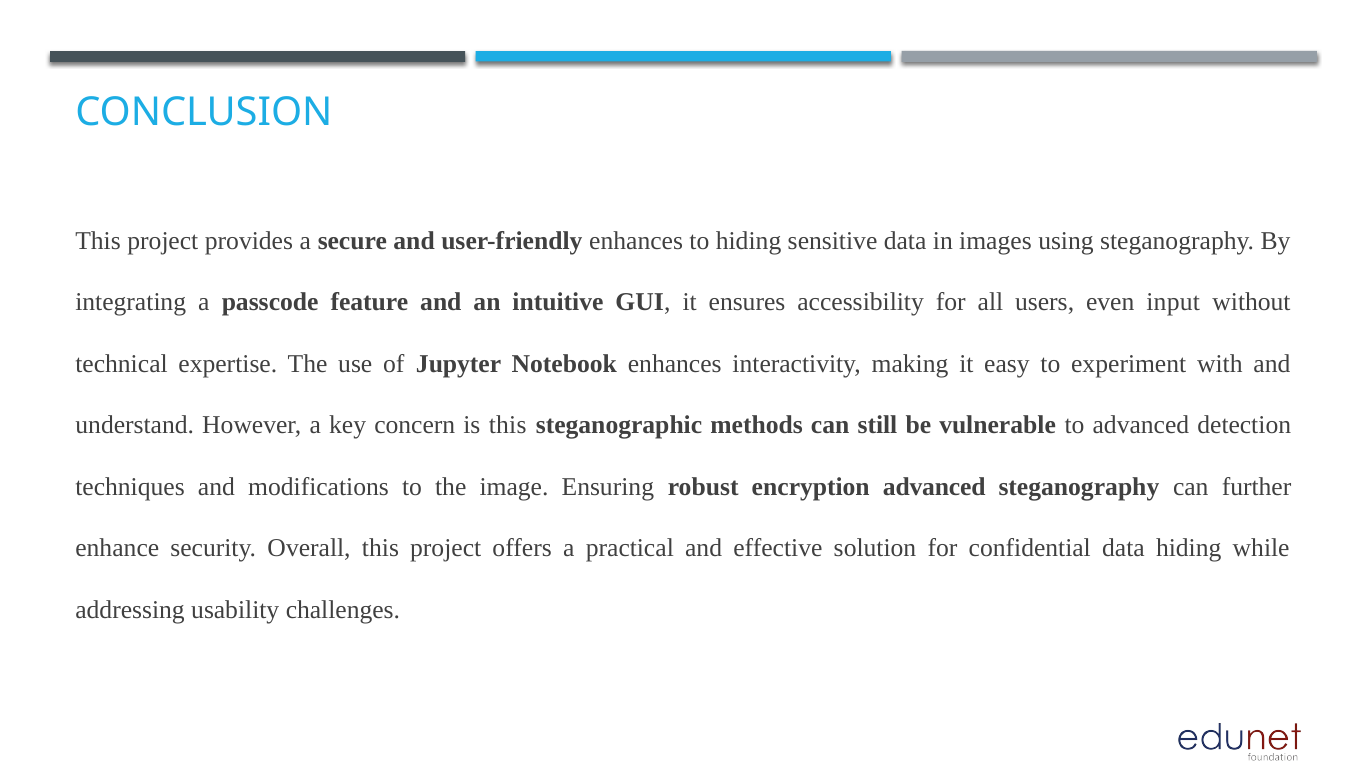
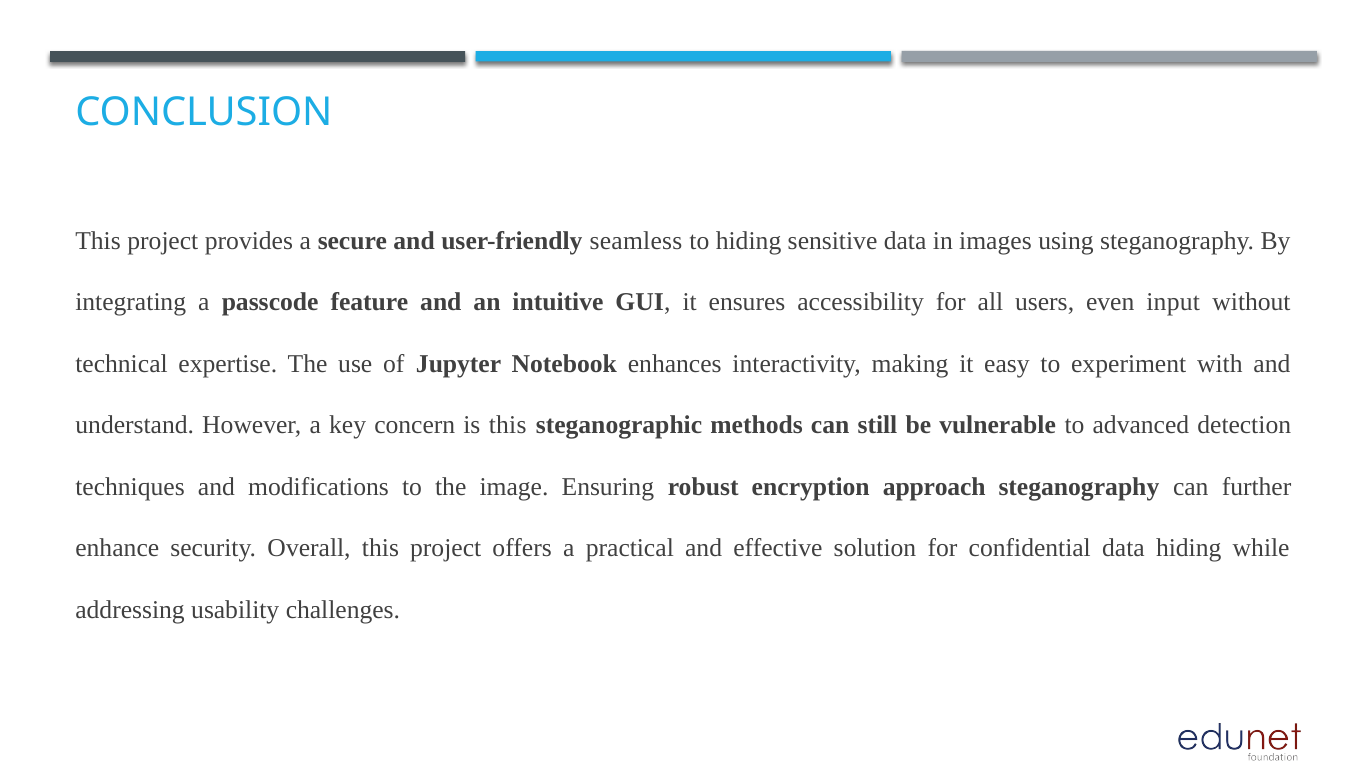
user-friendly enhances: enhances -> seamless (636, 241)
encryption advanced: advanced -> approach (934, 487)
